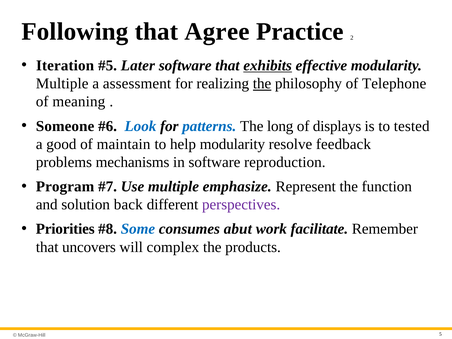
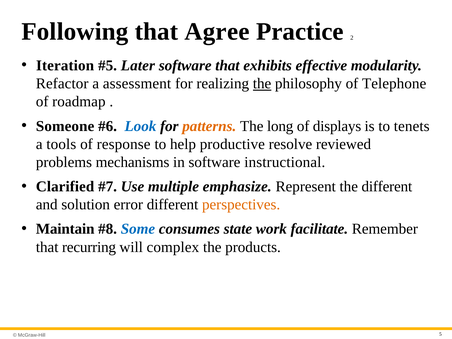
exhibits underline: present -> none (268, 66)
Multiple: Multiple -> Refactor (62, 84)
meaning: meaning -> roadmap (79, 102)
patterns colour: blue -> orange (209, 126)
tested: tested -> tenets (412, 126)
good: good -> tools (61, 144)
maintain: maintain -> response (124, 144)
help modularity: modularity -> productive (232, 144)
feedback: feedback -> reviewed (343, 144)
reproduction: reproduction -> instructional (285, 162)
Program: Program -> Clarified (65, 187)
the function: function -> different (387, 187)
back: back -> error (128, 205)
perspectives colour: purple -> orange (241, 205)
Priorities: Priorities -> Maintain (65, 229)
abut: abut -> state (238, 229)
uncovers: uncovers -> recurring (89, 247)
